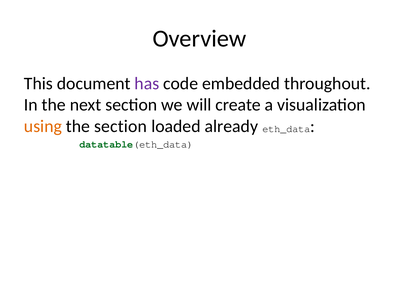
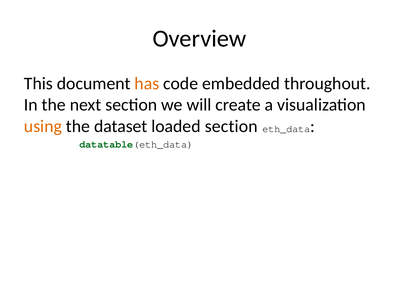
has colour: purple -> orange (147, 84)
the section: section -> dataset (121, 126)
loaded already: already -> section (231, 126)
